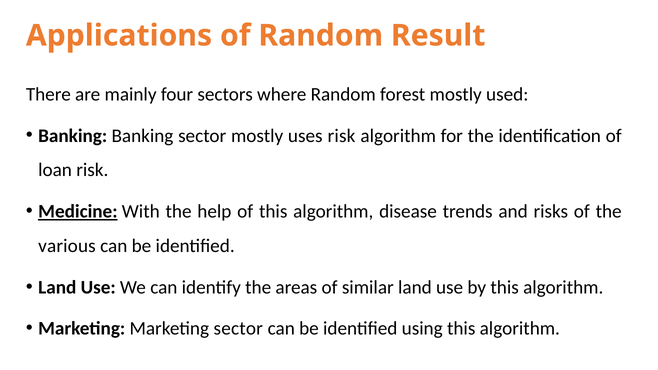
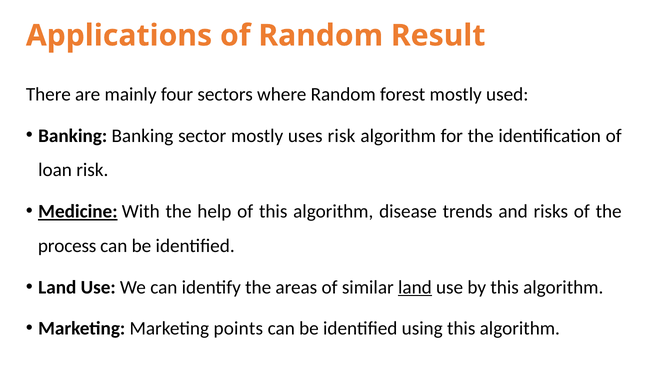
various: various -> process (67, 246)
land underline: none -> present (415, 287)
Marketing sector: sector -> points (238, 329)
